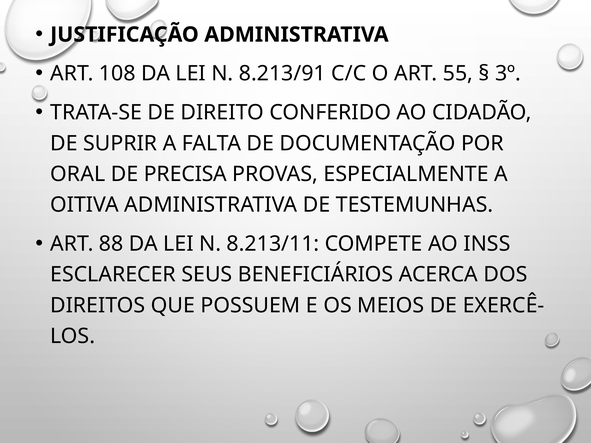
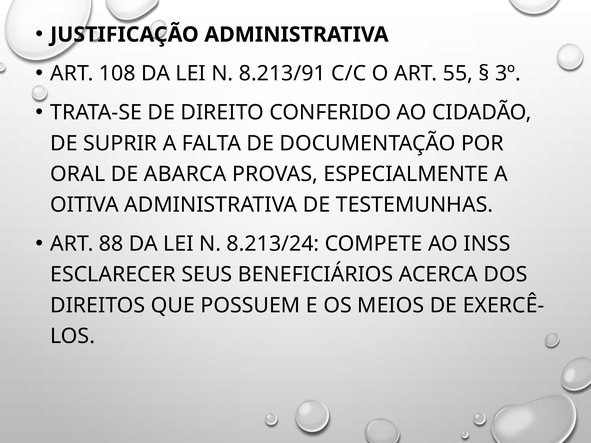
PRECISA: PRECISA -> ABARCA (185, 174)
8.213/11: 8.213/11 -> 8.213/24 (273, 244)
